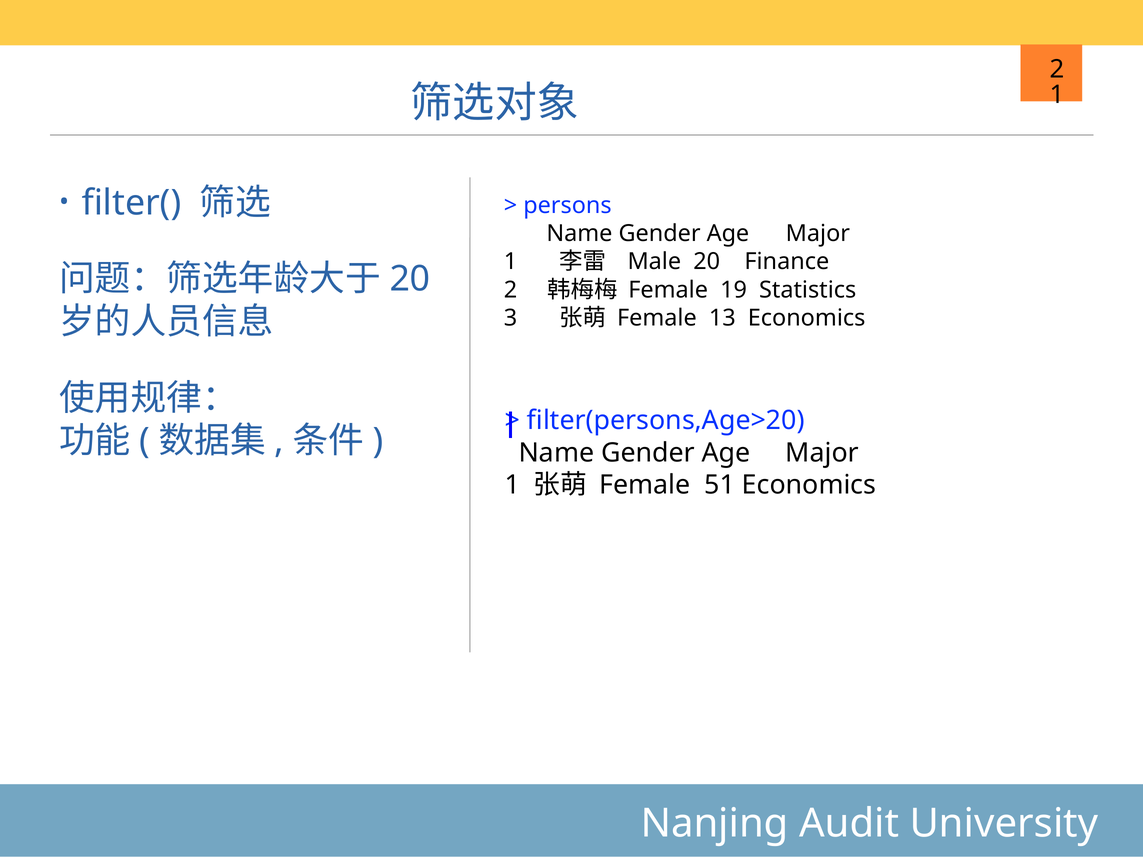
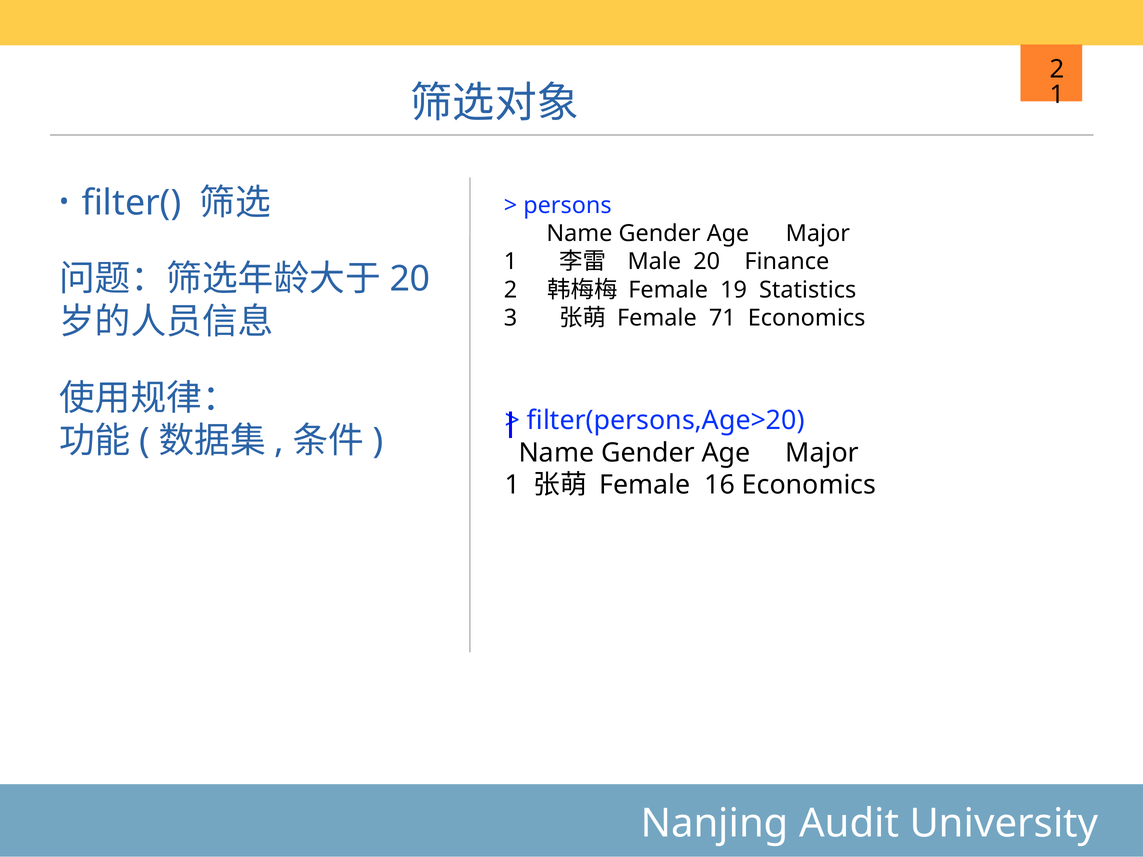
13: 13 -> 71 (722, 318)
51: 51 -> 16 (720, 485)
